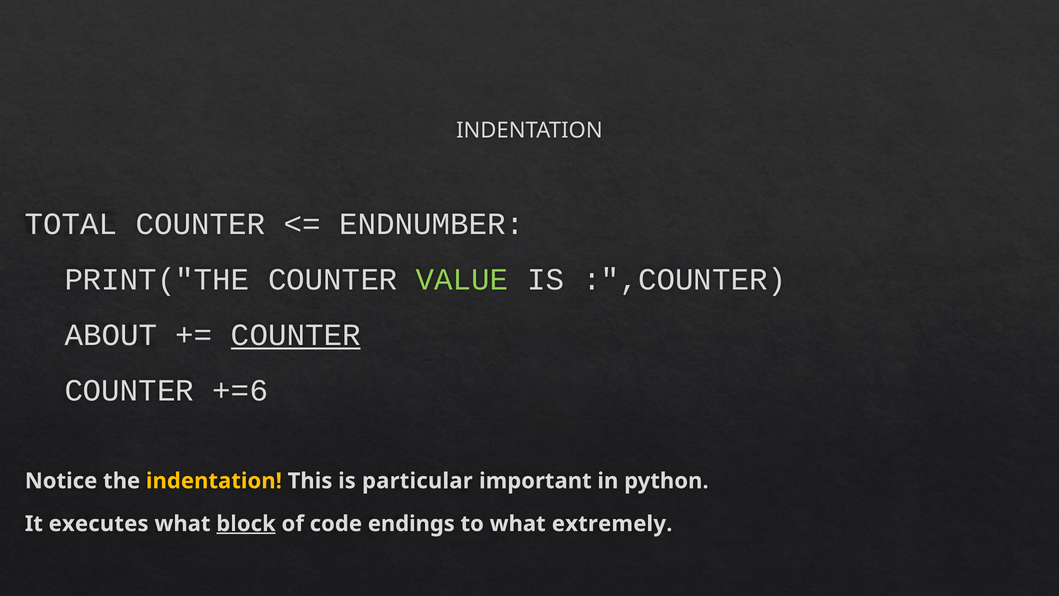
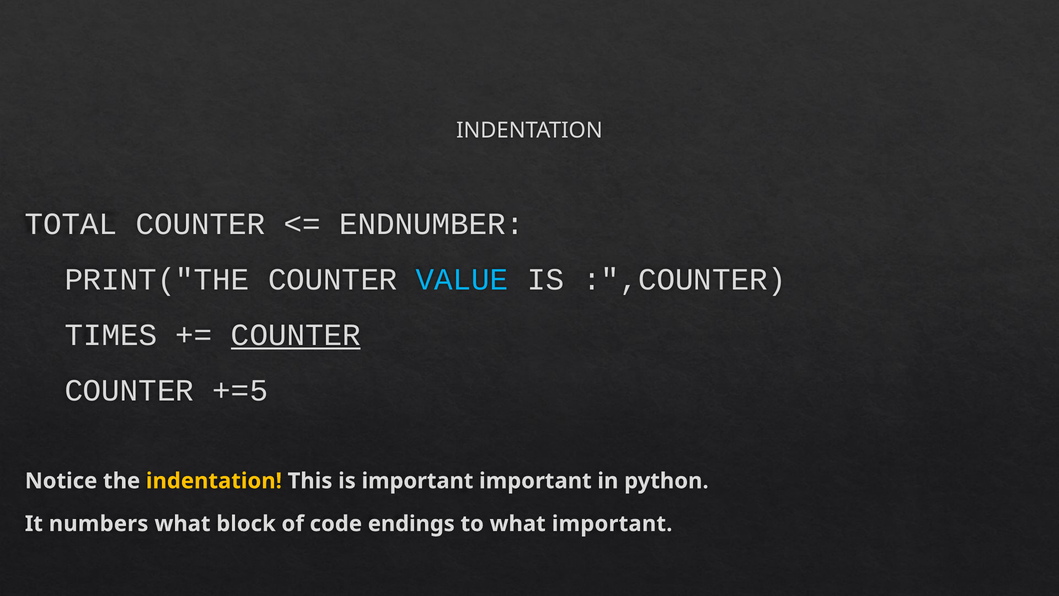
VALUE colour: light green -> light blue (462, 280)
ABOUT: ABOUT -> TIMES (111, 335)
+=6: +=6 -> +=5 (240, 390)
is particular: particular -> important (417, 481)
executes: executes -> numbers (99, 524)
block underline: present -> none (246, 524)
what extremely: extremely -> important (612, 524)
